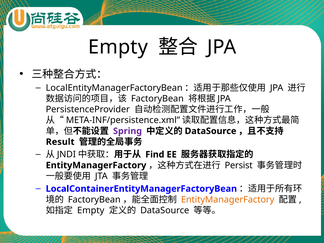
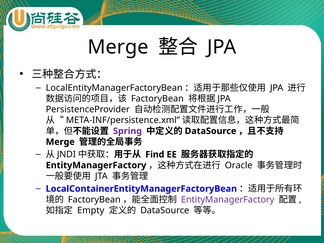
Empty: Empty -> Merge (118, 47)
Result: Result -> Merge (60, 142)
Persist: Persist -> Oracle (239, 165)
EntityManagerFactory colour: orange -> purple (228, 200)
